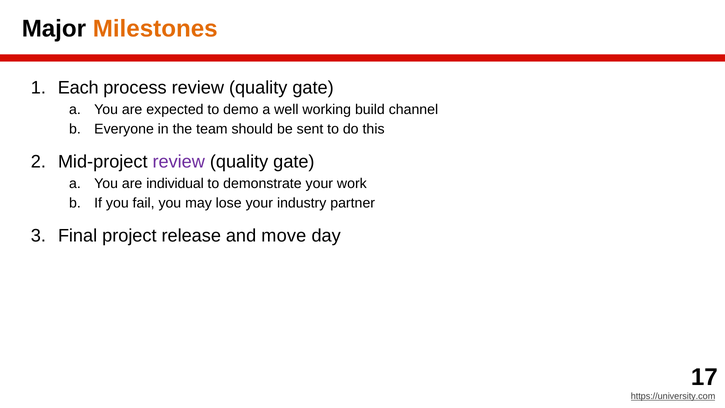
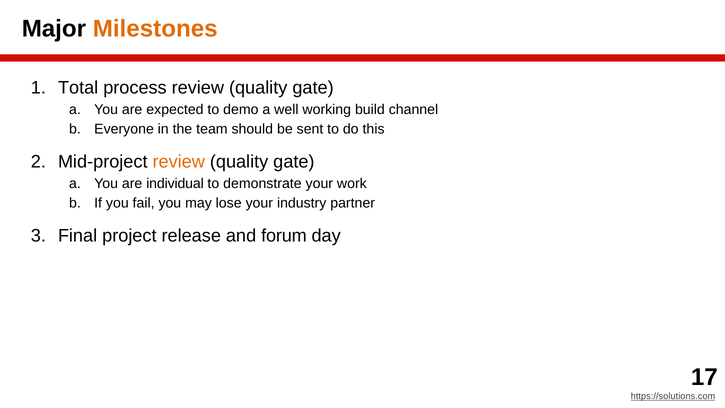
Each: Each -> Total (78, 88)
review colour: purple -> orange (179, 162)
move: move -> forum (284, 236)
https://university.com: https://university.com -> https://solutions.com (673, 396)
